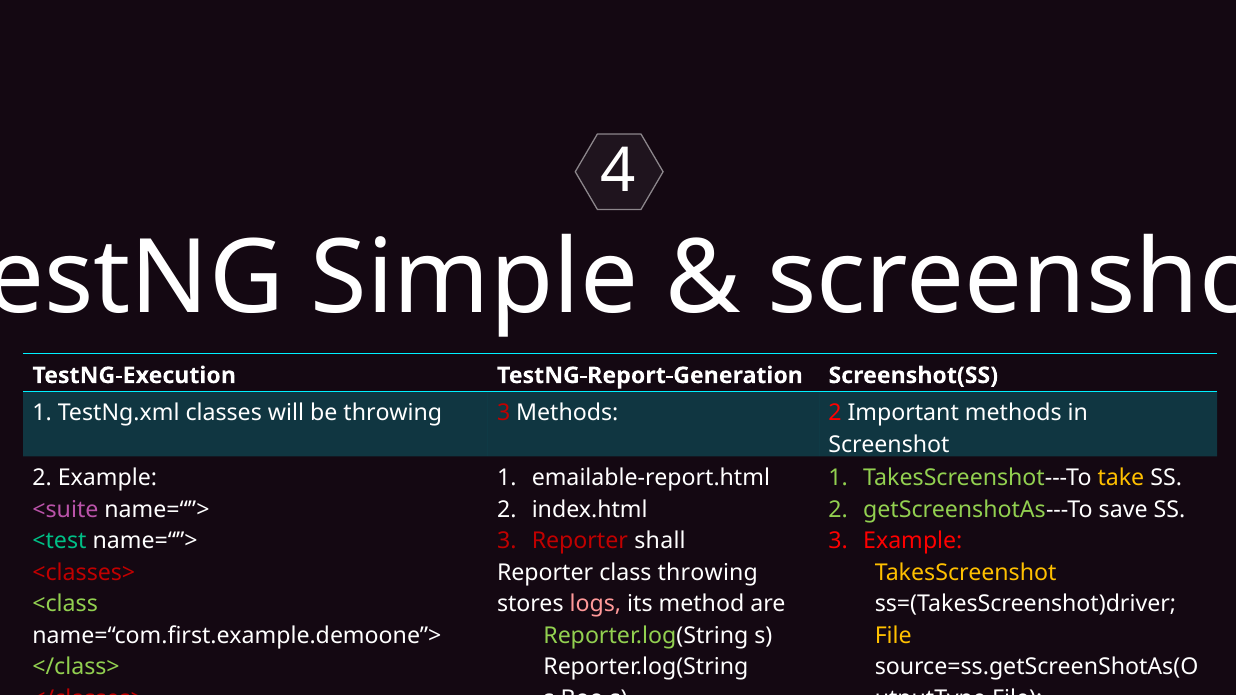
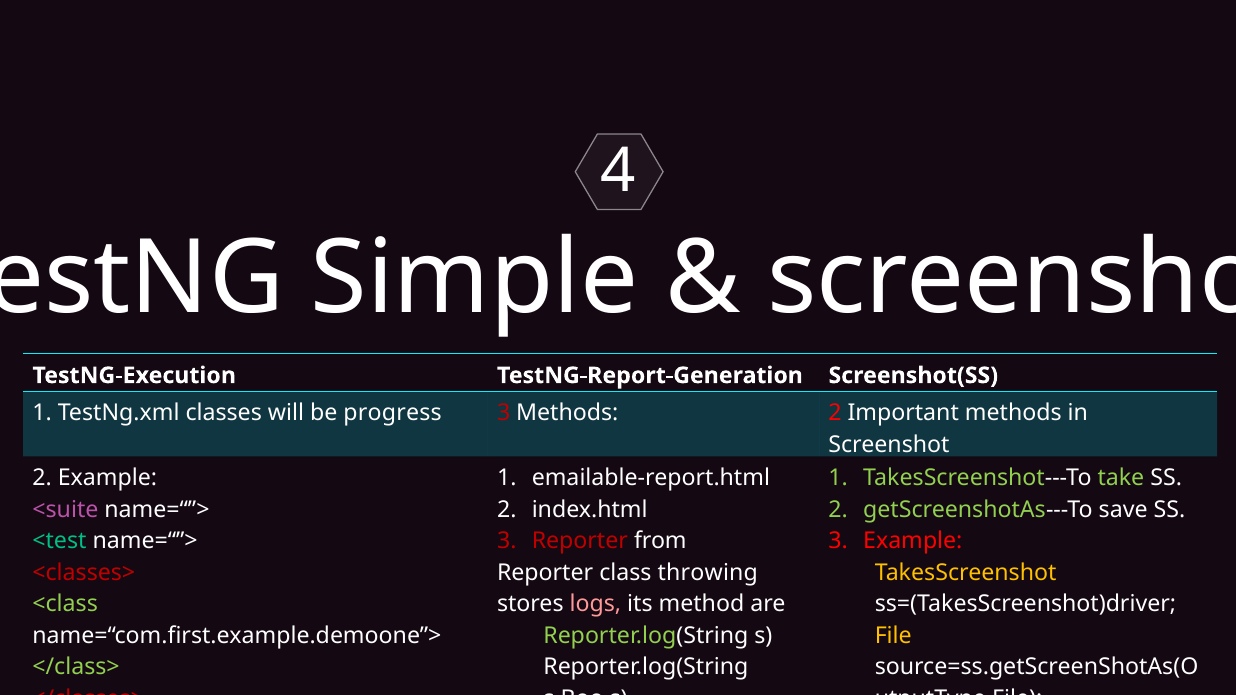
be throwing: throwing -> progress (393, 413)
take colour: yellow -> light green (1121, 478)
shall: shall -> from (660, 541)
